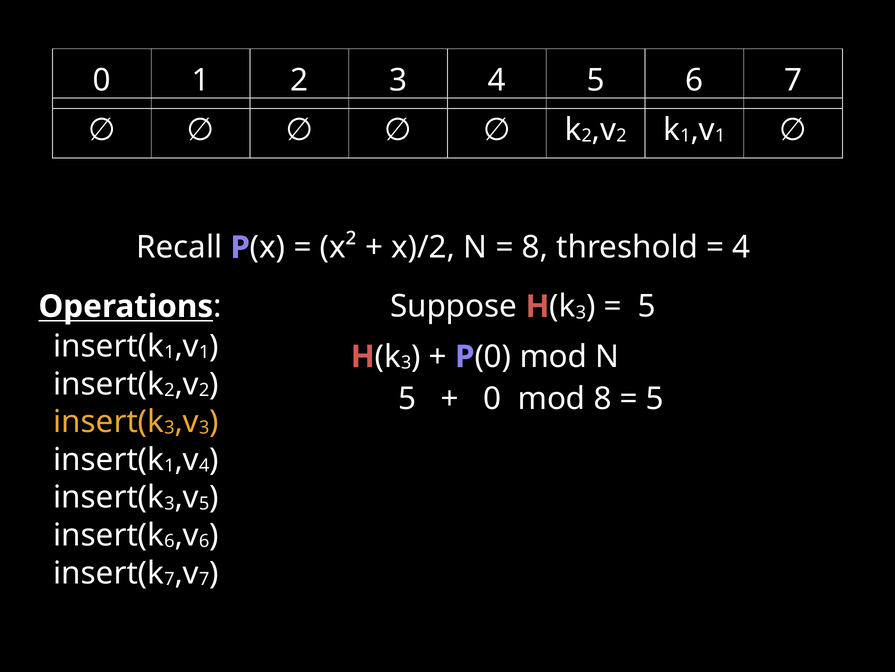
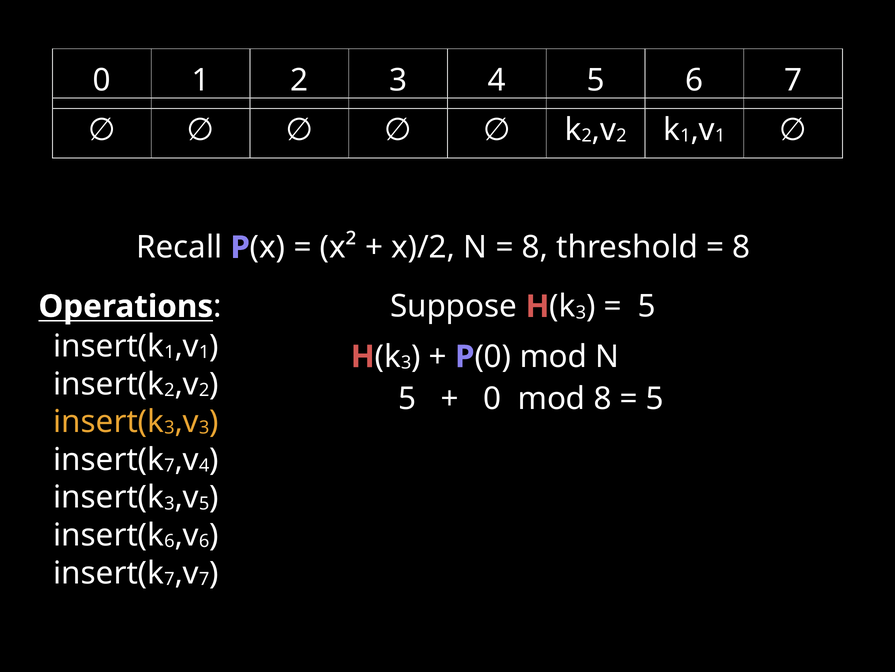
4: 4 -> 8 (741, 247)
1: 1 -> 7 (169, 465)
